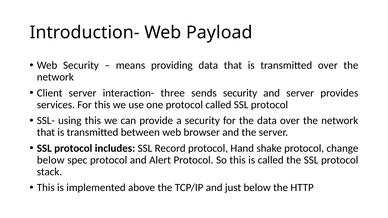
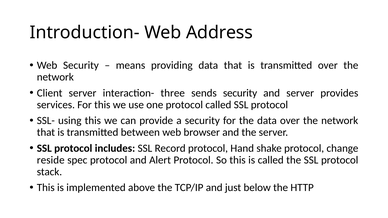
Payload: Payload -> Address (219, 33)
below: below -> reside (51, 160)
